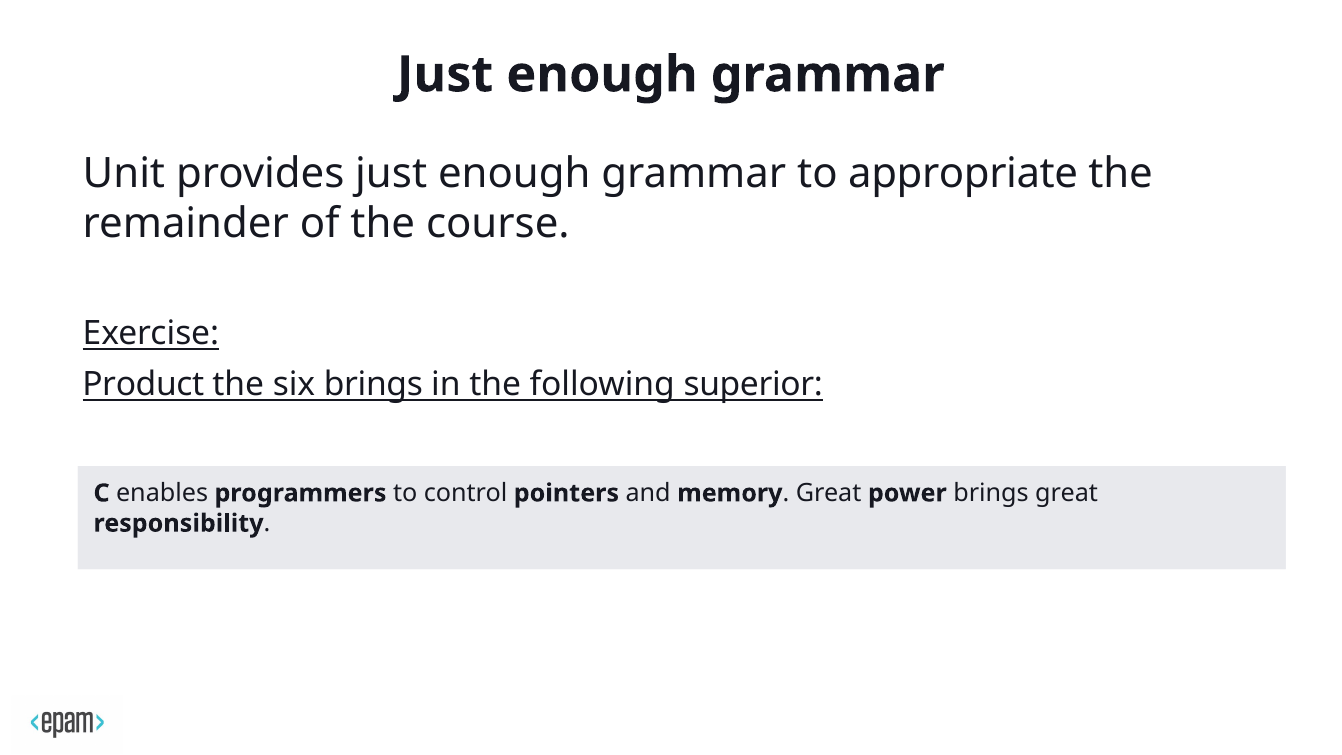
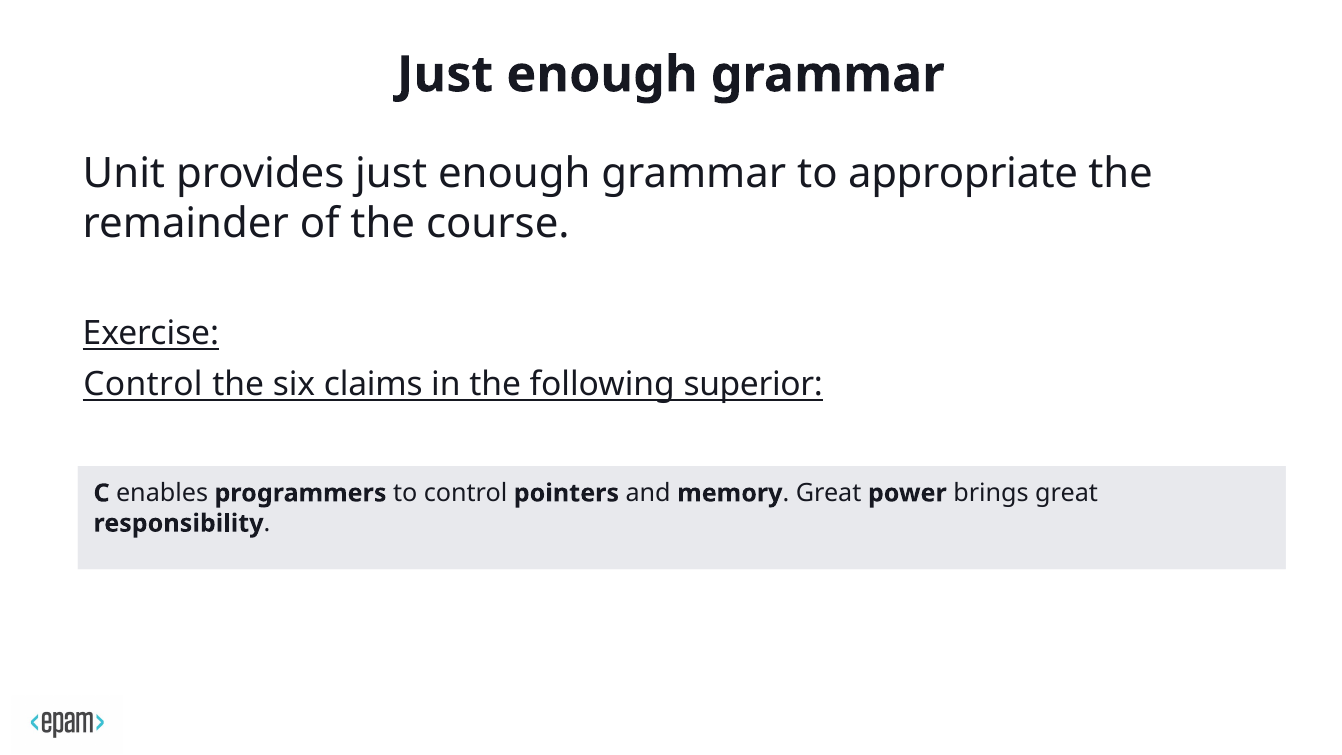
Product: Product -> Control (143, 385)
six brings: brings -> claims (373, 385)
